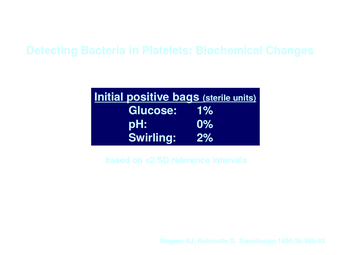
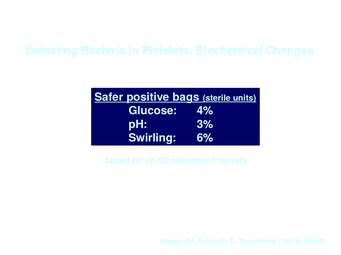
Initial: Initial -> Safer (109, 97)
1%: 1% -> 4% (205, 111)
0%: 0% -> 3% (205, 125)
2%: 2% -> 6% (205, 138)
